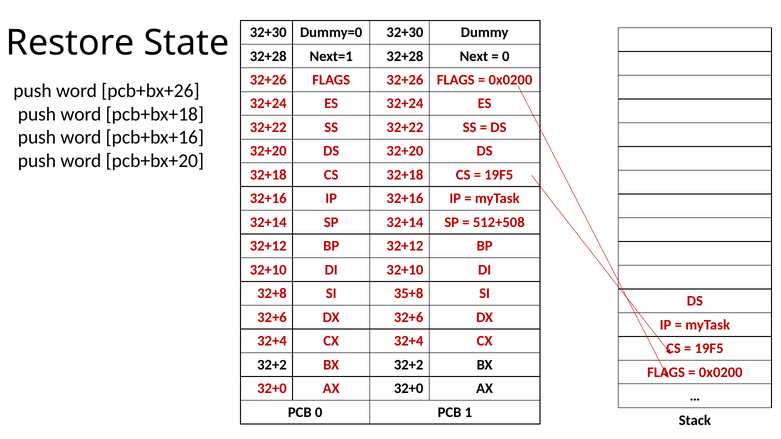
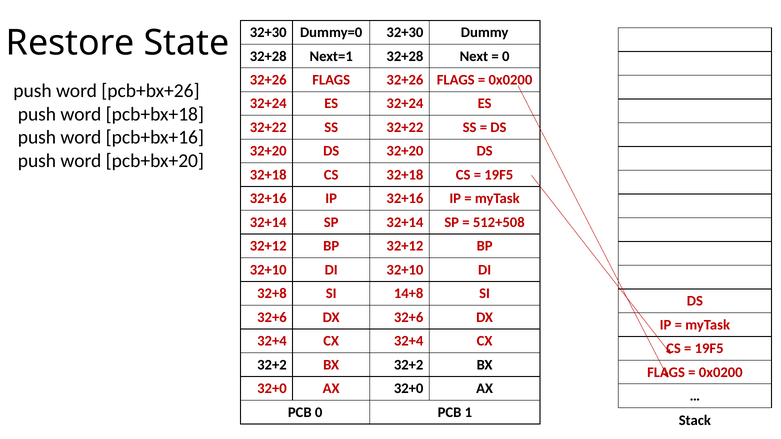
35+8: 35+8 -> 14+8 (409, 294)
